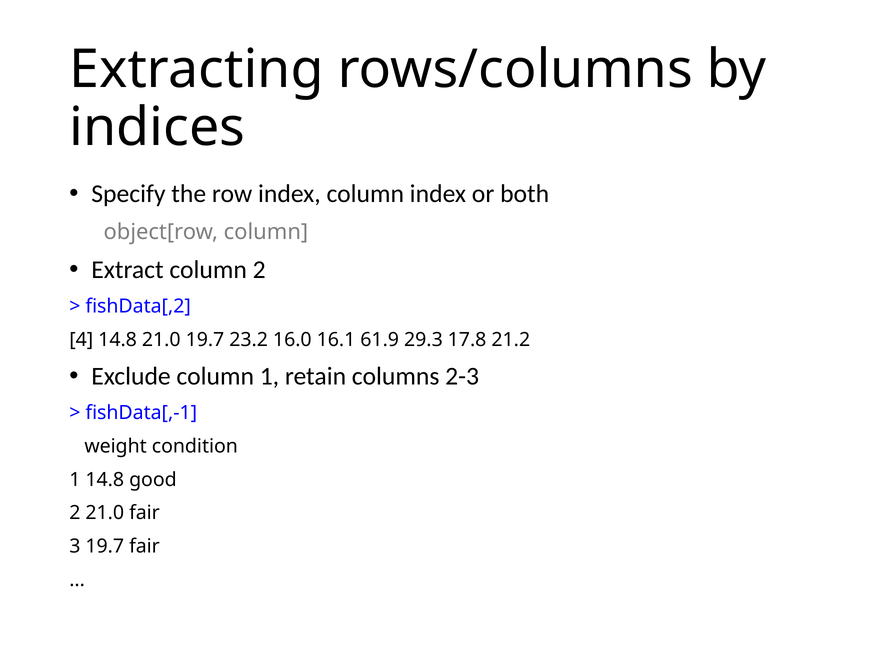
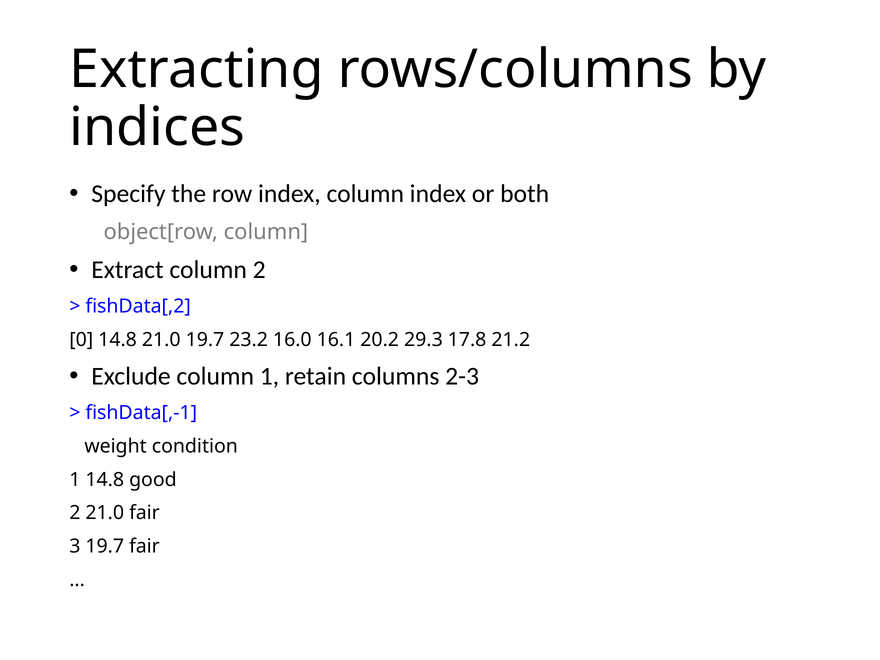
4: 4 -> 0 (81, 340)
61.9: 61.9 -> 20.2 (380, 340)
